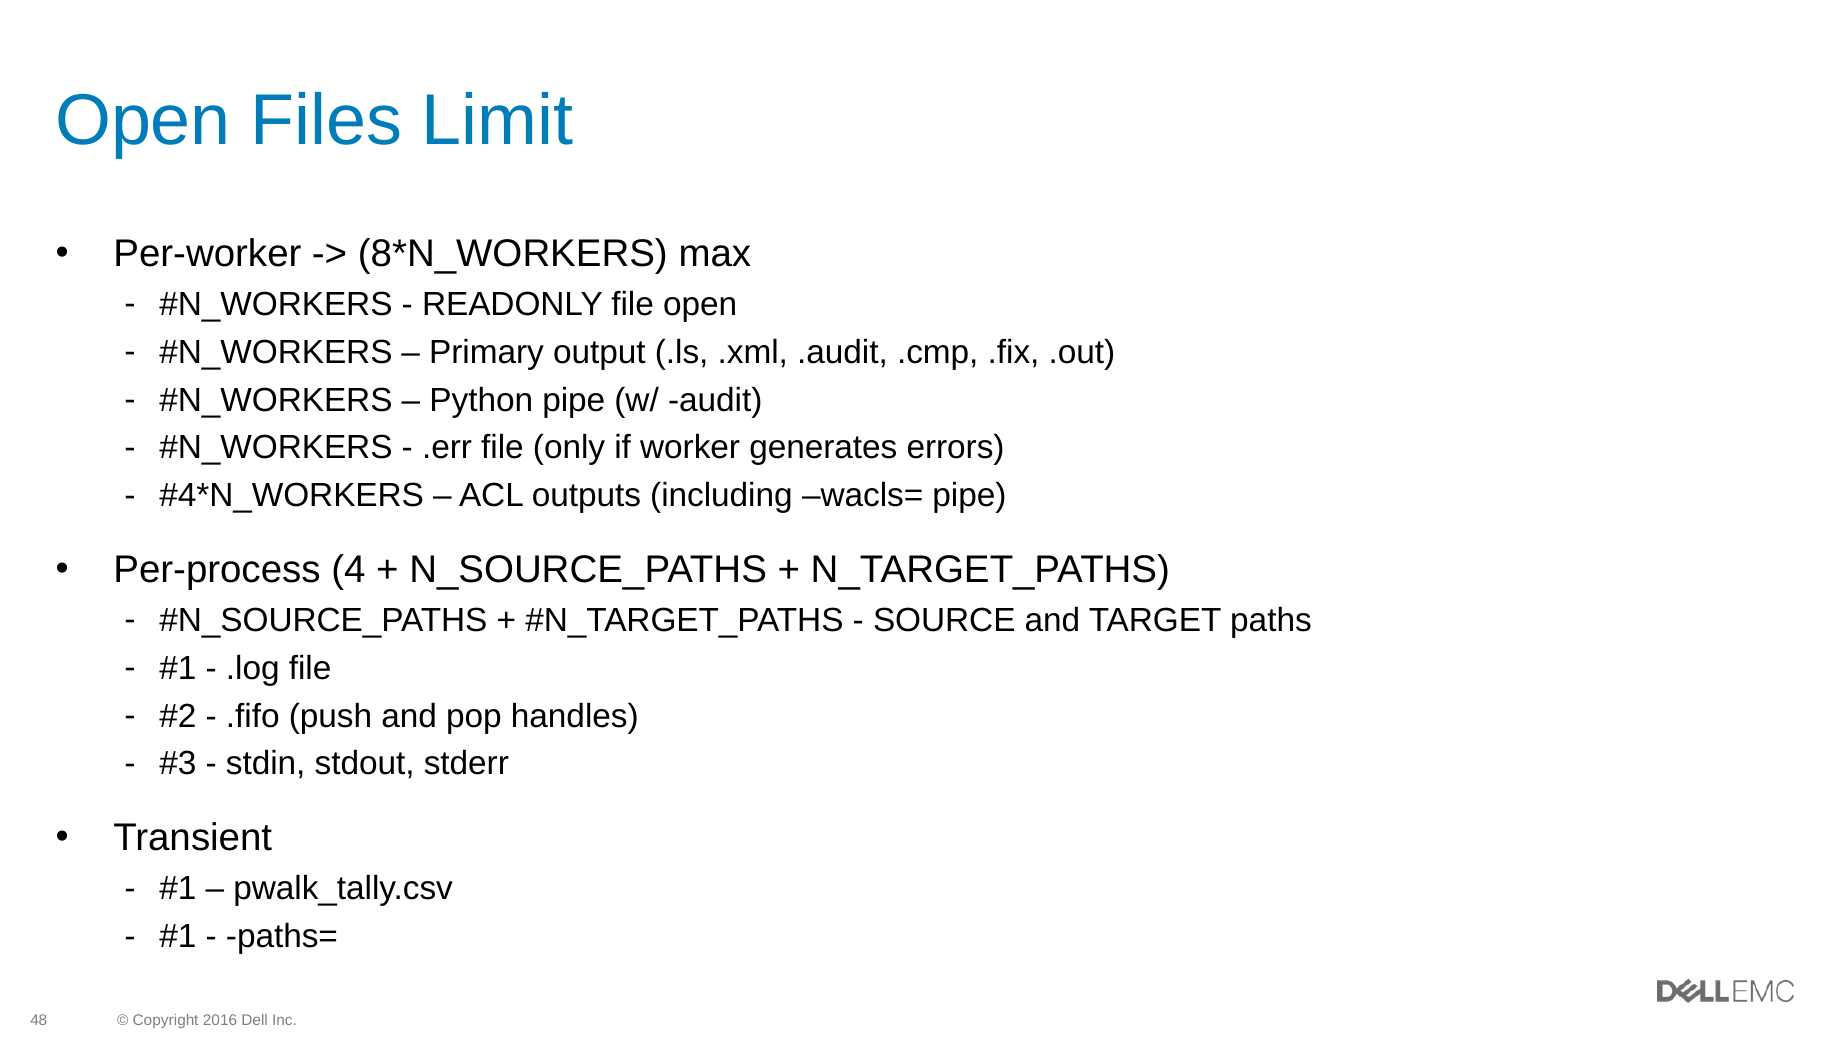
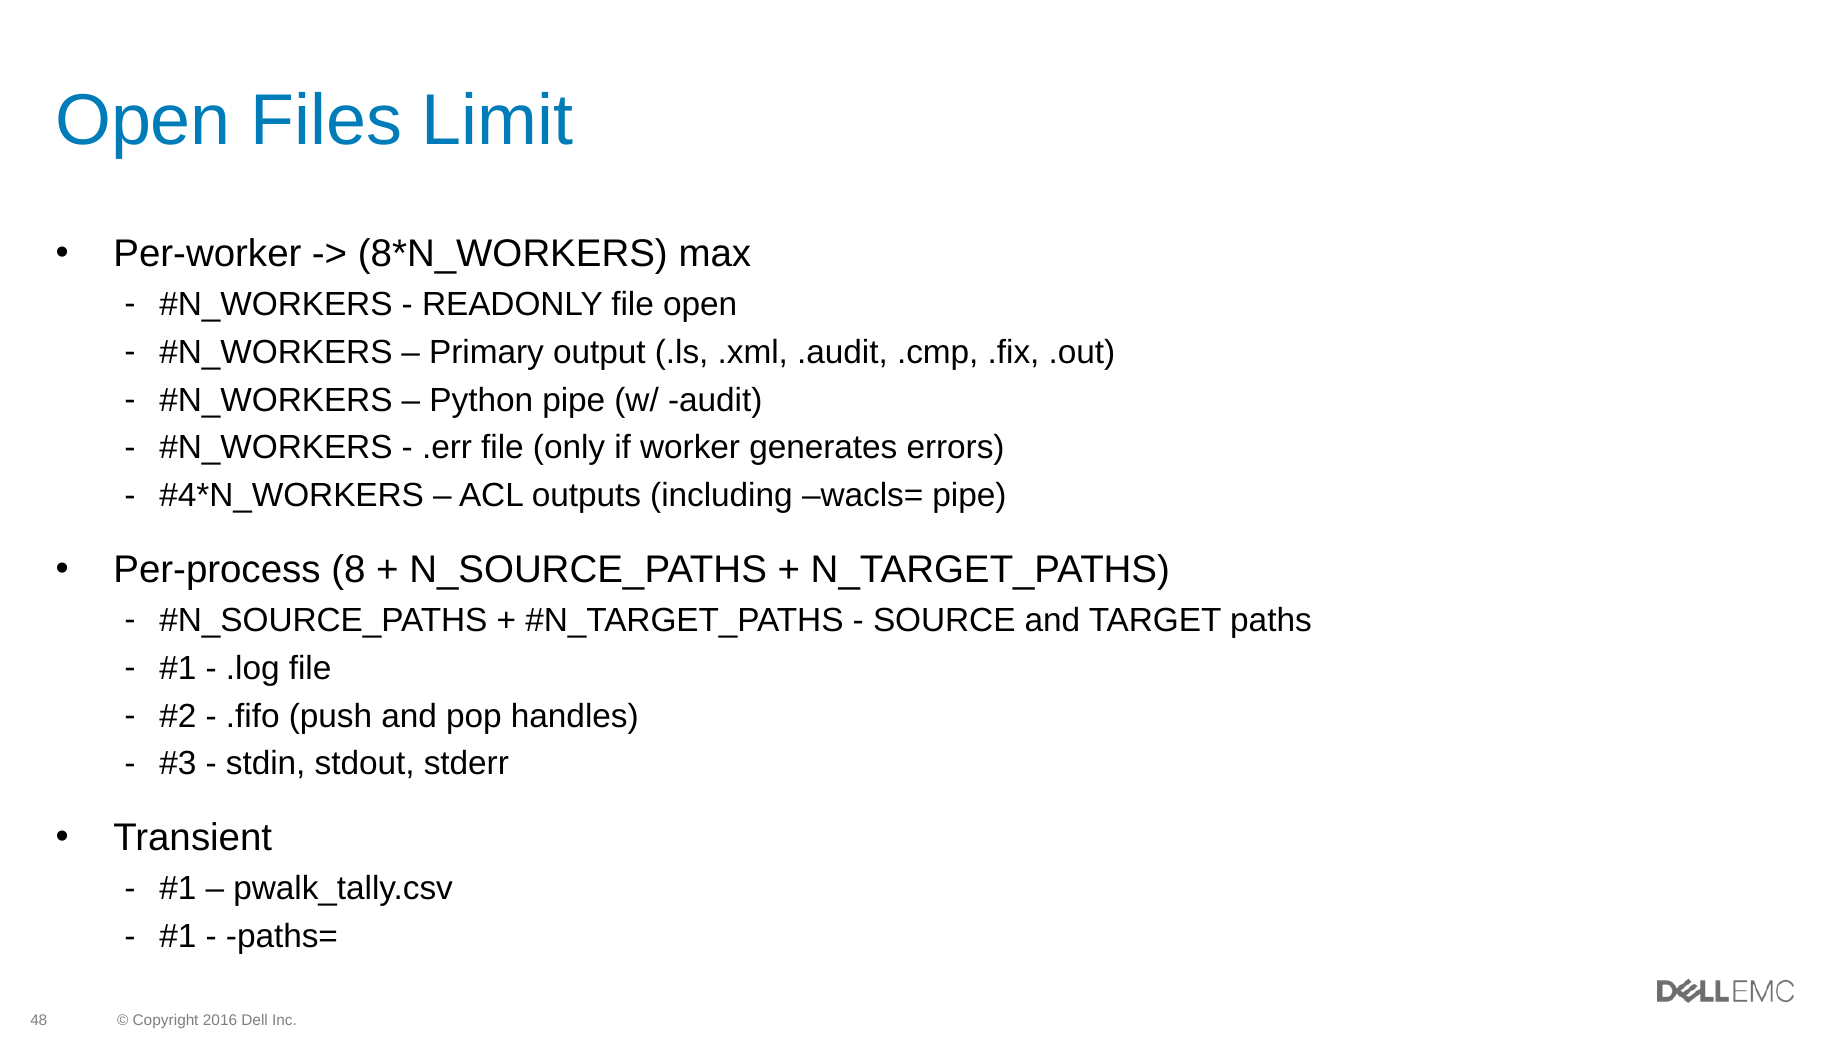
4: 4 -> 8 (348, 570)
